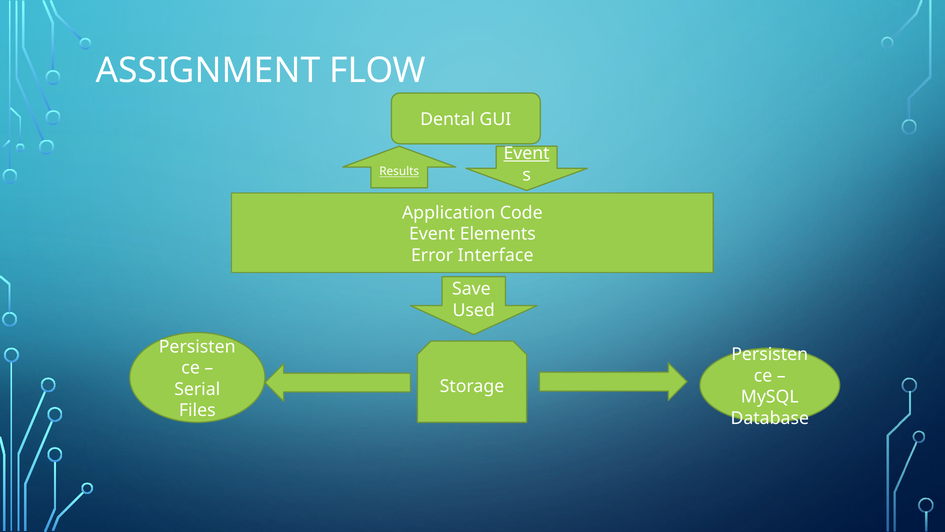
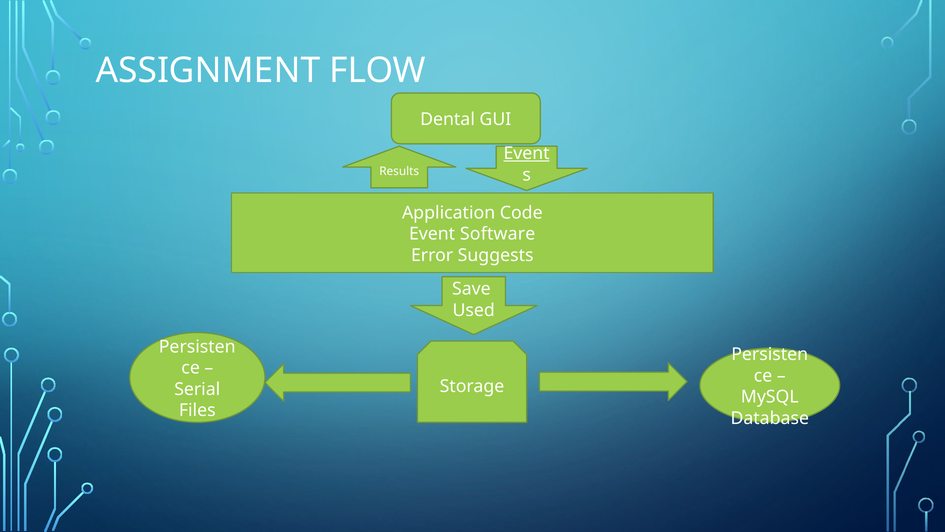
Results underline: present -> none (399, 171)
Elements: Elements -> Software (498, 234)
Interface: Interface -> Suggests (496, 255)
